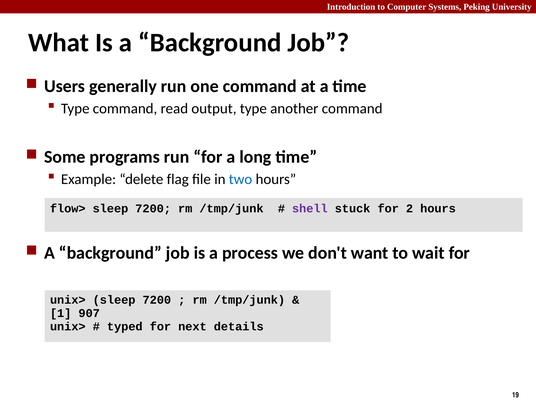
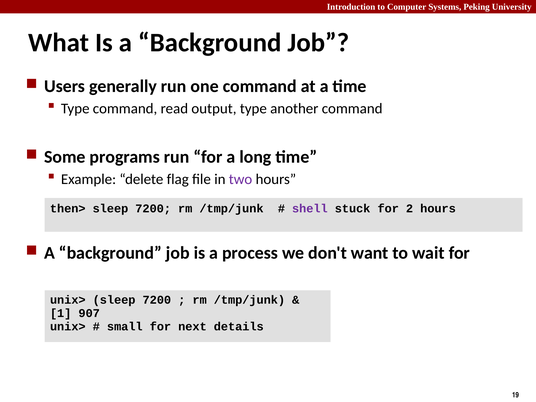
two colour: blue -> purple (241, 179)
flow>: flow> -> then> (68, 209)
typed: typed -> small (125, 327)
